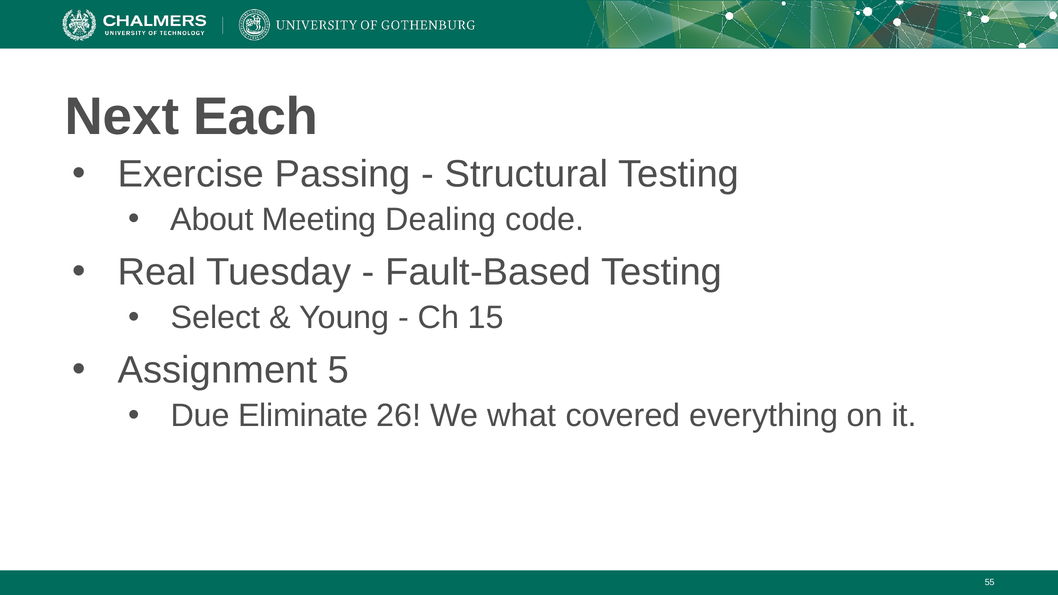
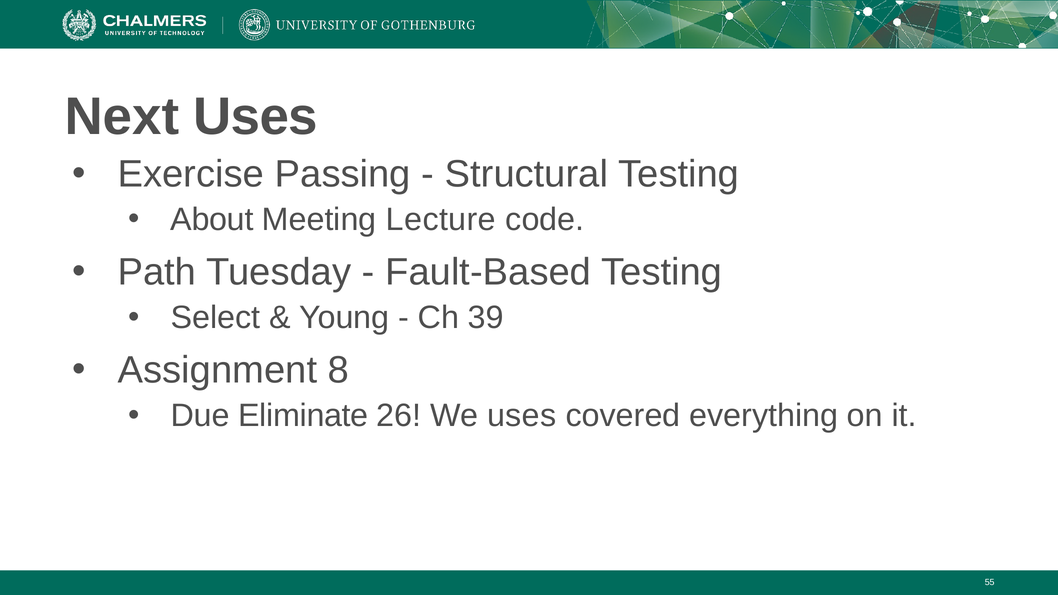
Next Each: Each -> Uses (255, 117)
Dealing: Dealing -> Lecture (441, 219)
Real: Real -> Path (157, 272)
15: 15 -> 39 (486, 318)
5: 5 -> 8 (339, 370)
We what: what -> uses (522, 416)
